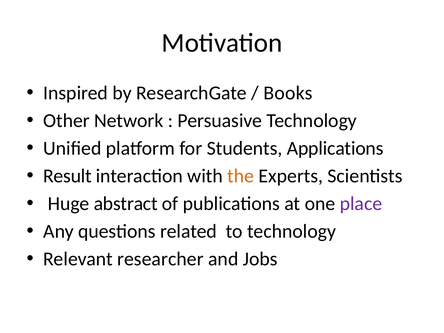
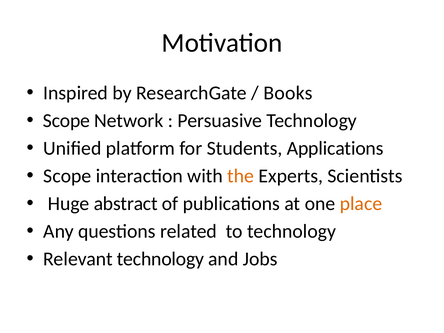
Other: Other -> Scope (67, 121)
Result: Result -> Scope (67, 176)
place colour: purple -> orange (361, 204)
Relevant researcher: researcher -> technology (161, 259)
